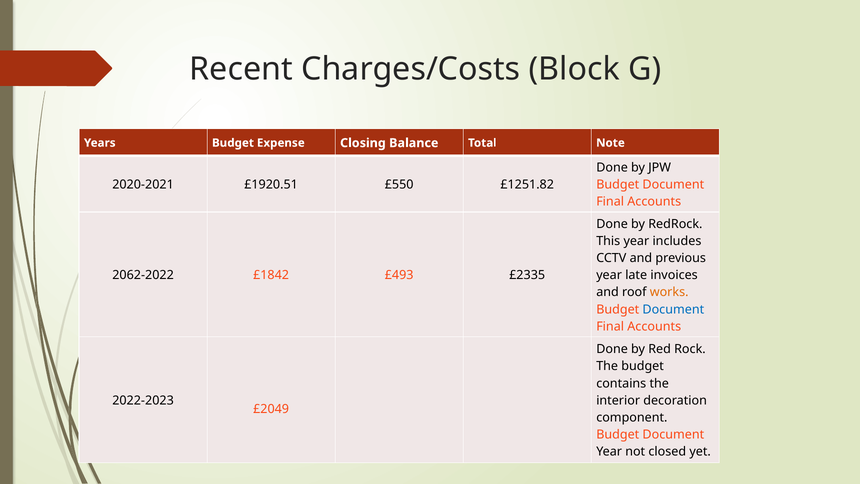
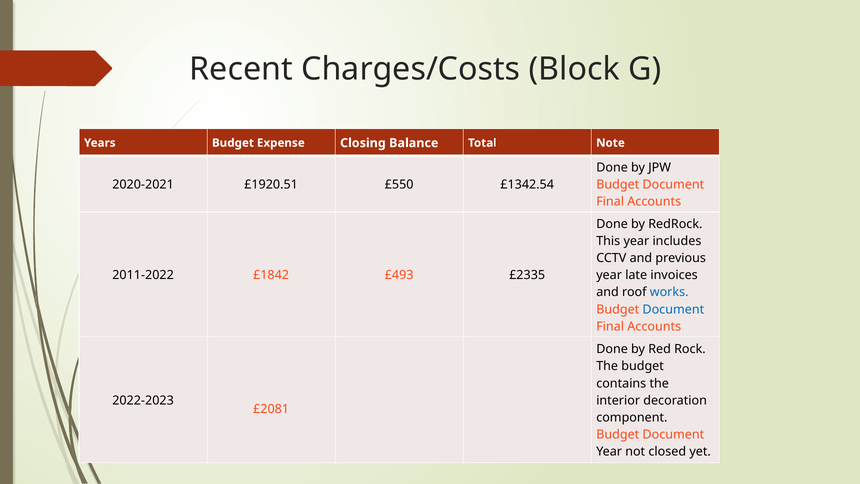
£1251.82: £1251.82 -> £1342.54 (527, 185)
2062-2022: 2062-2022 -> 2011-2022 (143, 275)
works colour: orange -> blue (669, 292)
£2049: £2049 -> £2081 (271, 409)
